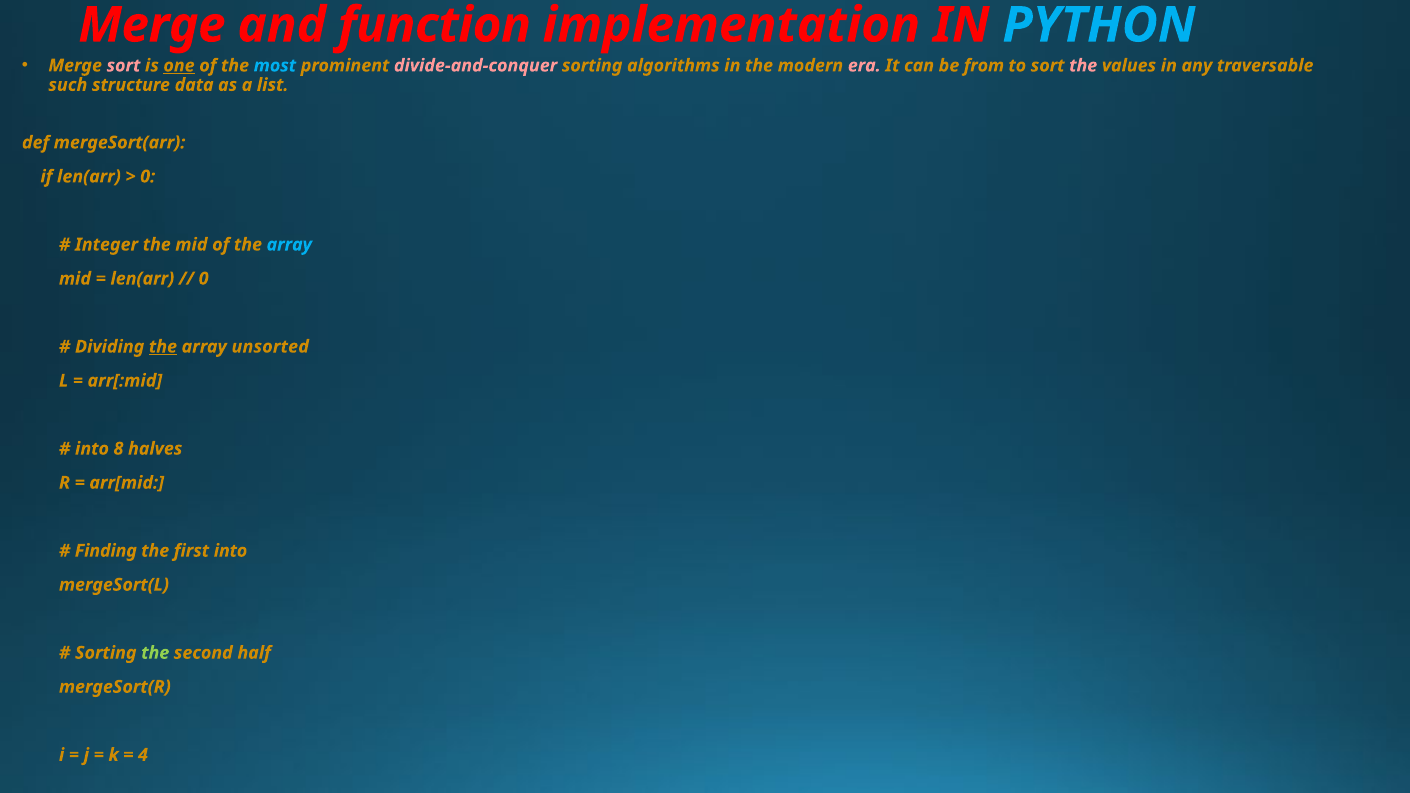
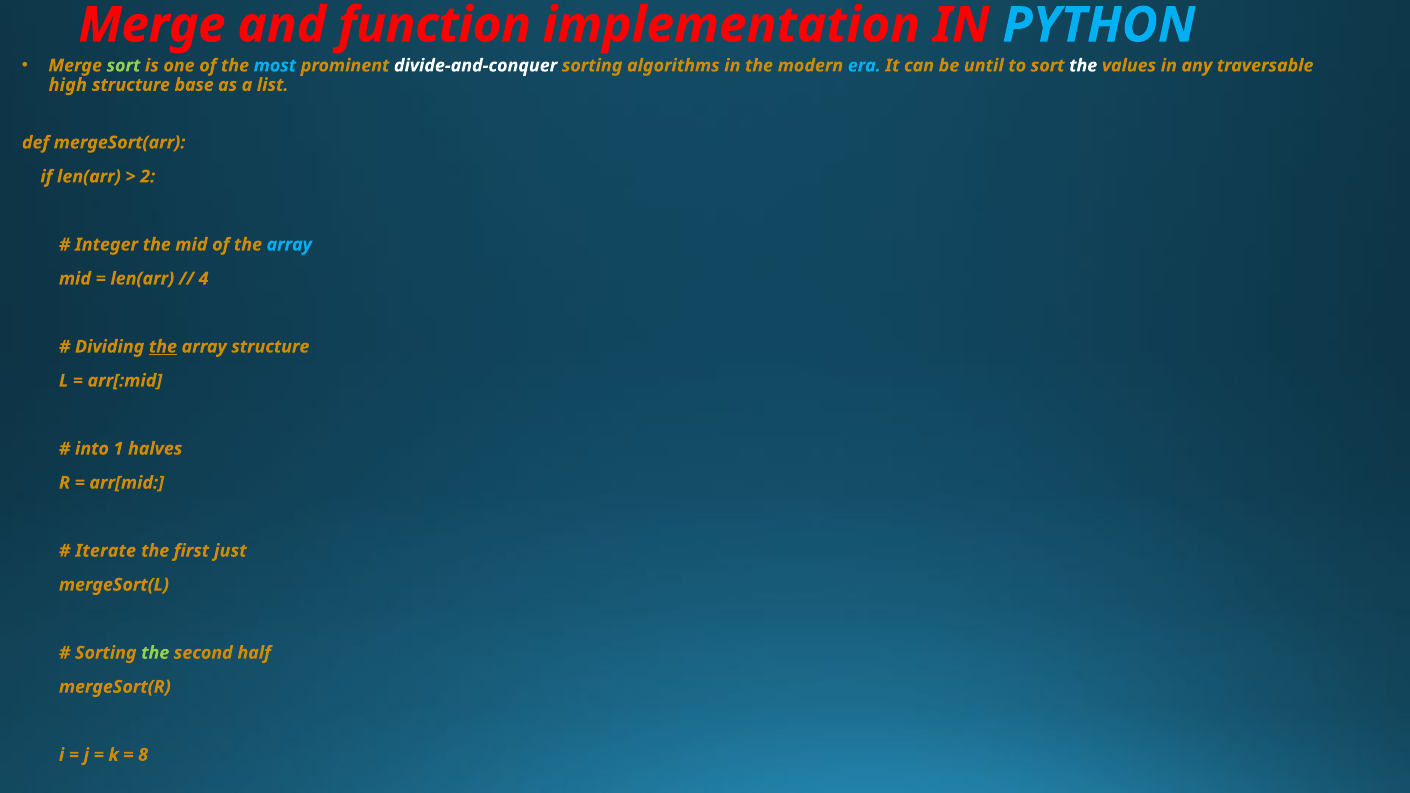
sort colour: pink -> light green (123, 66)
one underline: present -> none (179, 66)
divide-and-conquer colour: pink -> white (476, 66)
era colour: pink -> light blue (864, 66)
from: from -> until (984, 66)
the colour: pink -> white (1083, 66)
such: such -> high (68, 85)
data: data -> base (194, 85)
0: 0 -> 2 (148, 177)
0: 0 -> 4 (204, 279)
array unsorted: unsorted -> structure (270, 347)
8: 8 -> 1 (118, 449)
Finding: Finding -> Iterate (106, 551)
first into: into -> just (230, 551)
4: 4 -> 8 (143, 755)
